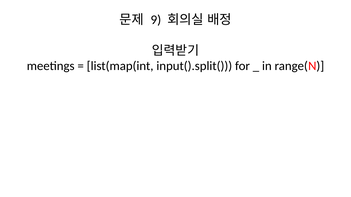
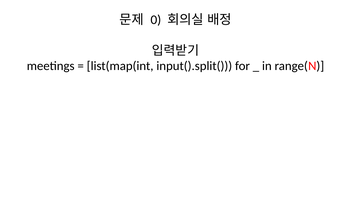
9: 9 -> 0 (156, 20)
